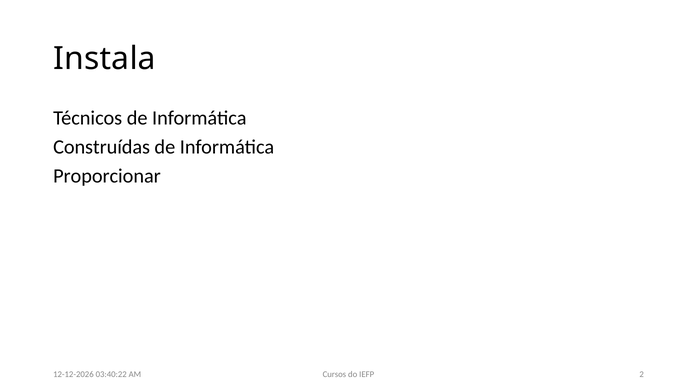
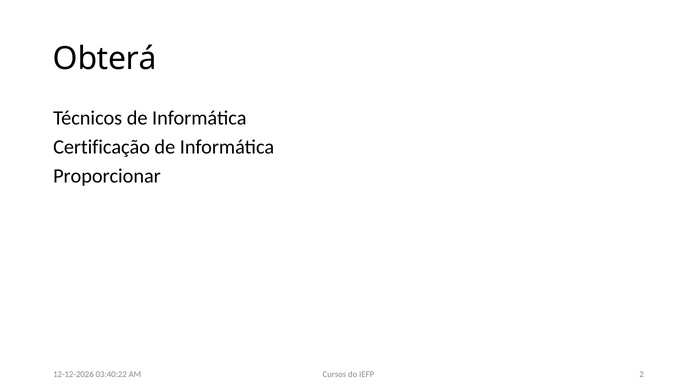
Instala: Instala -> Obterá (105, 59)
Construídas: Construídas -> Certificação (102, 147)
